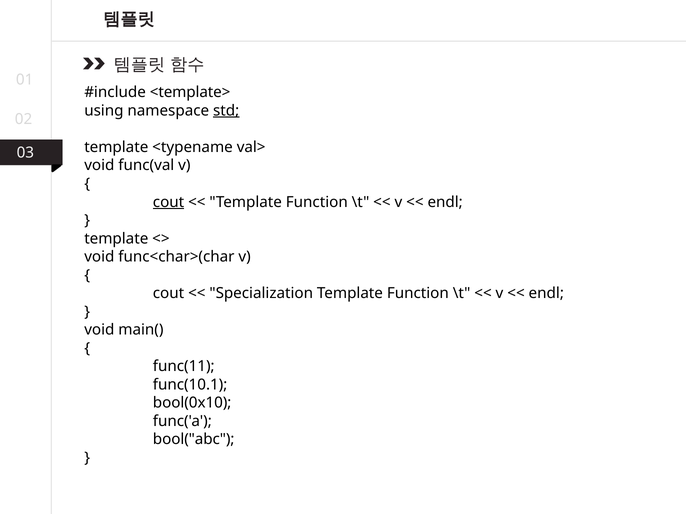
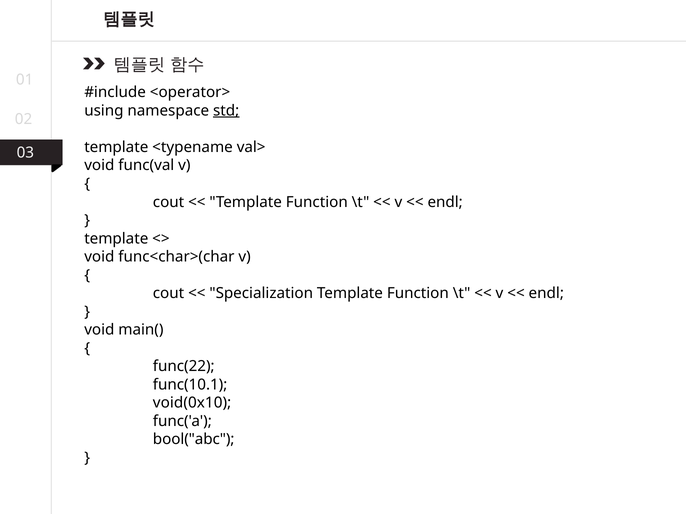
<template>: <template> -> <operator> (190, 92)
cout underline: present -> none (169, 202)
func(11: func(11 -> func(22 (184, 367)
bool(0x10: bool(0x10 -> void(0x10 (192, 403)
